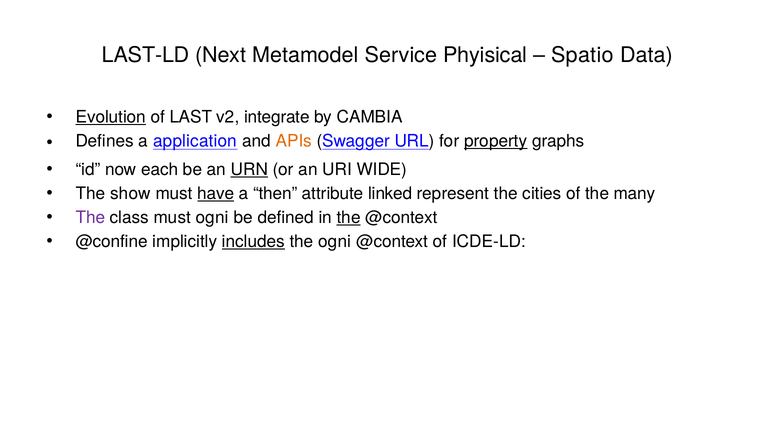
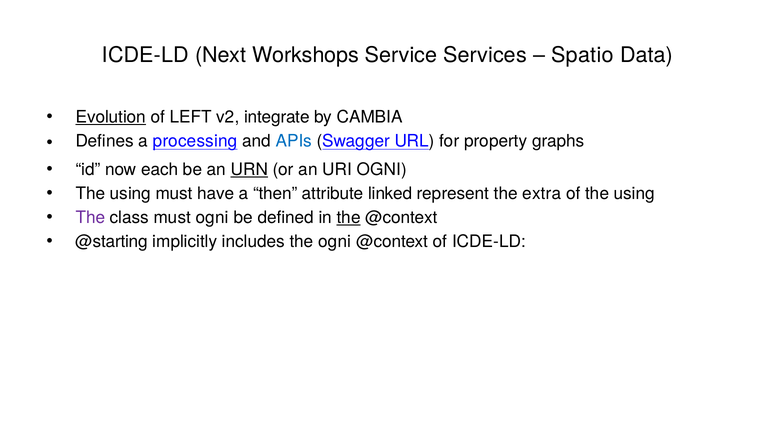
LAST-LD: LAST-LD -> ICDE-LD (145, 55)
Metamodel: Metamodel -> Workshops (305, 55)
Phyisical: Phyisical -> Services (485, 55)
LAST: LAST -> LEFT (191, 117)
application: application -> processing (195, 141)
APIs colour: orange -> blue (294, 141)
property underline: present -> none (496, 141)
URI WIDE: WIDE -> OGNI (382, 169)
show: show -> using (130, 193)
have underline: present -> none (216, 193)
cities: cities -> extra (542, 193)
of the many: many -> using (634, 193)
@confine: @confine -> @starting (112, 242)
includes underline: present -> none (253, 242)
